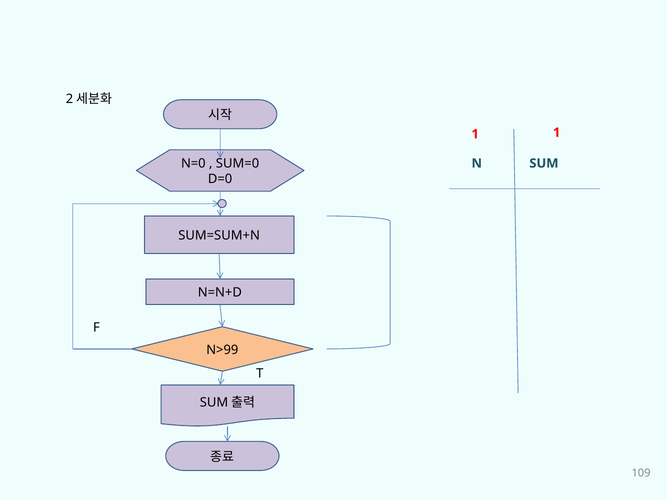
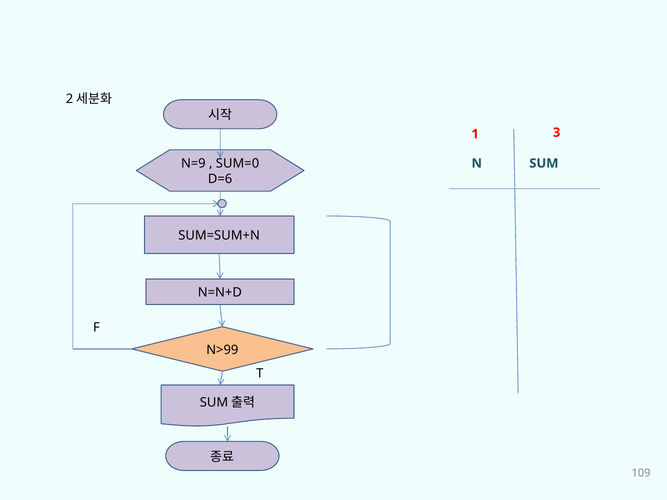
1 1: 1 -> 3 (557, 133)
N=0: N=0 -> N=9 (193, 164)
D=0: D=0 -> D=6 (220, 179)
